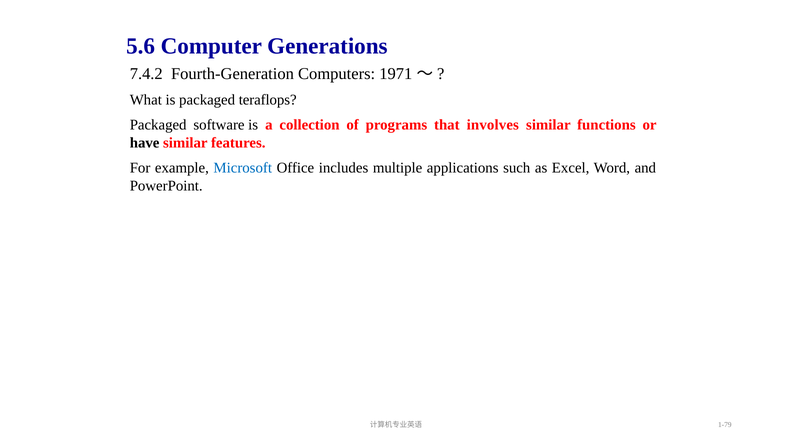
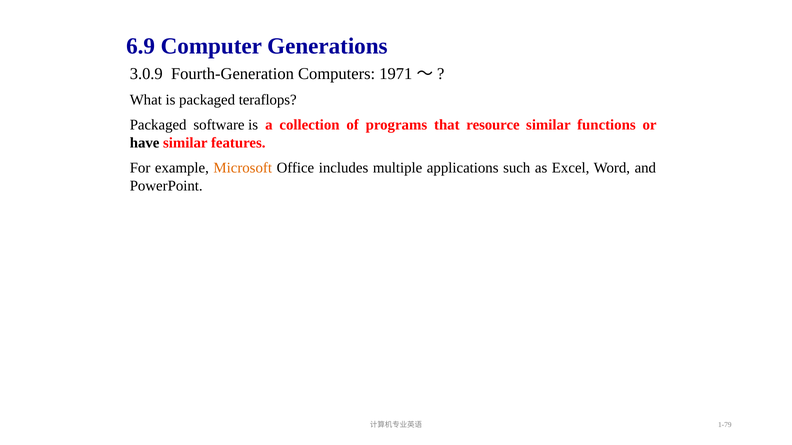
5.6: 5.6 -> 6.9 (141, 46)
7.4.2: 7.4.2 -> 3.0.9 (146, 74)
involves: involves -> resource (493, 125)
Microsoft colour: blue -> orange (243, 168)
